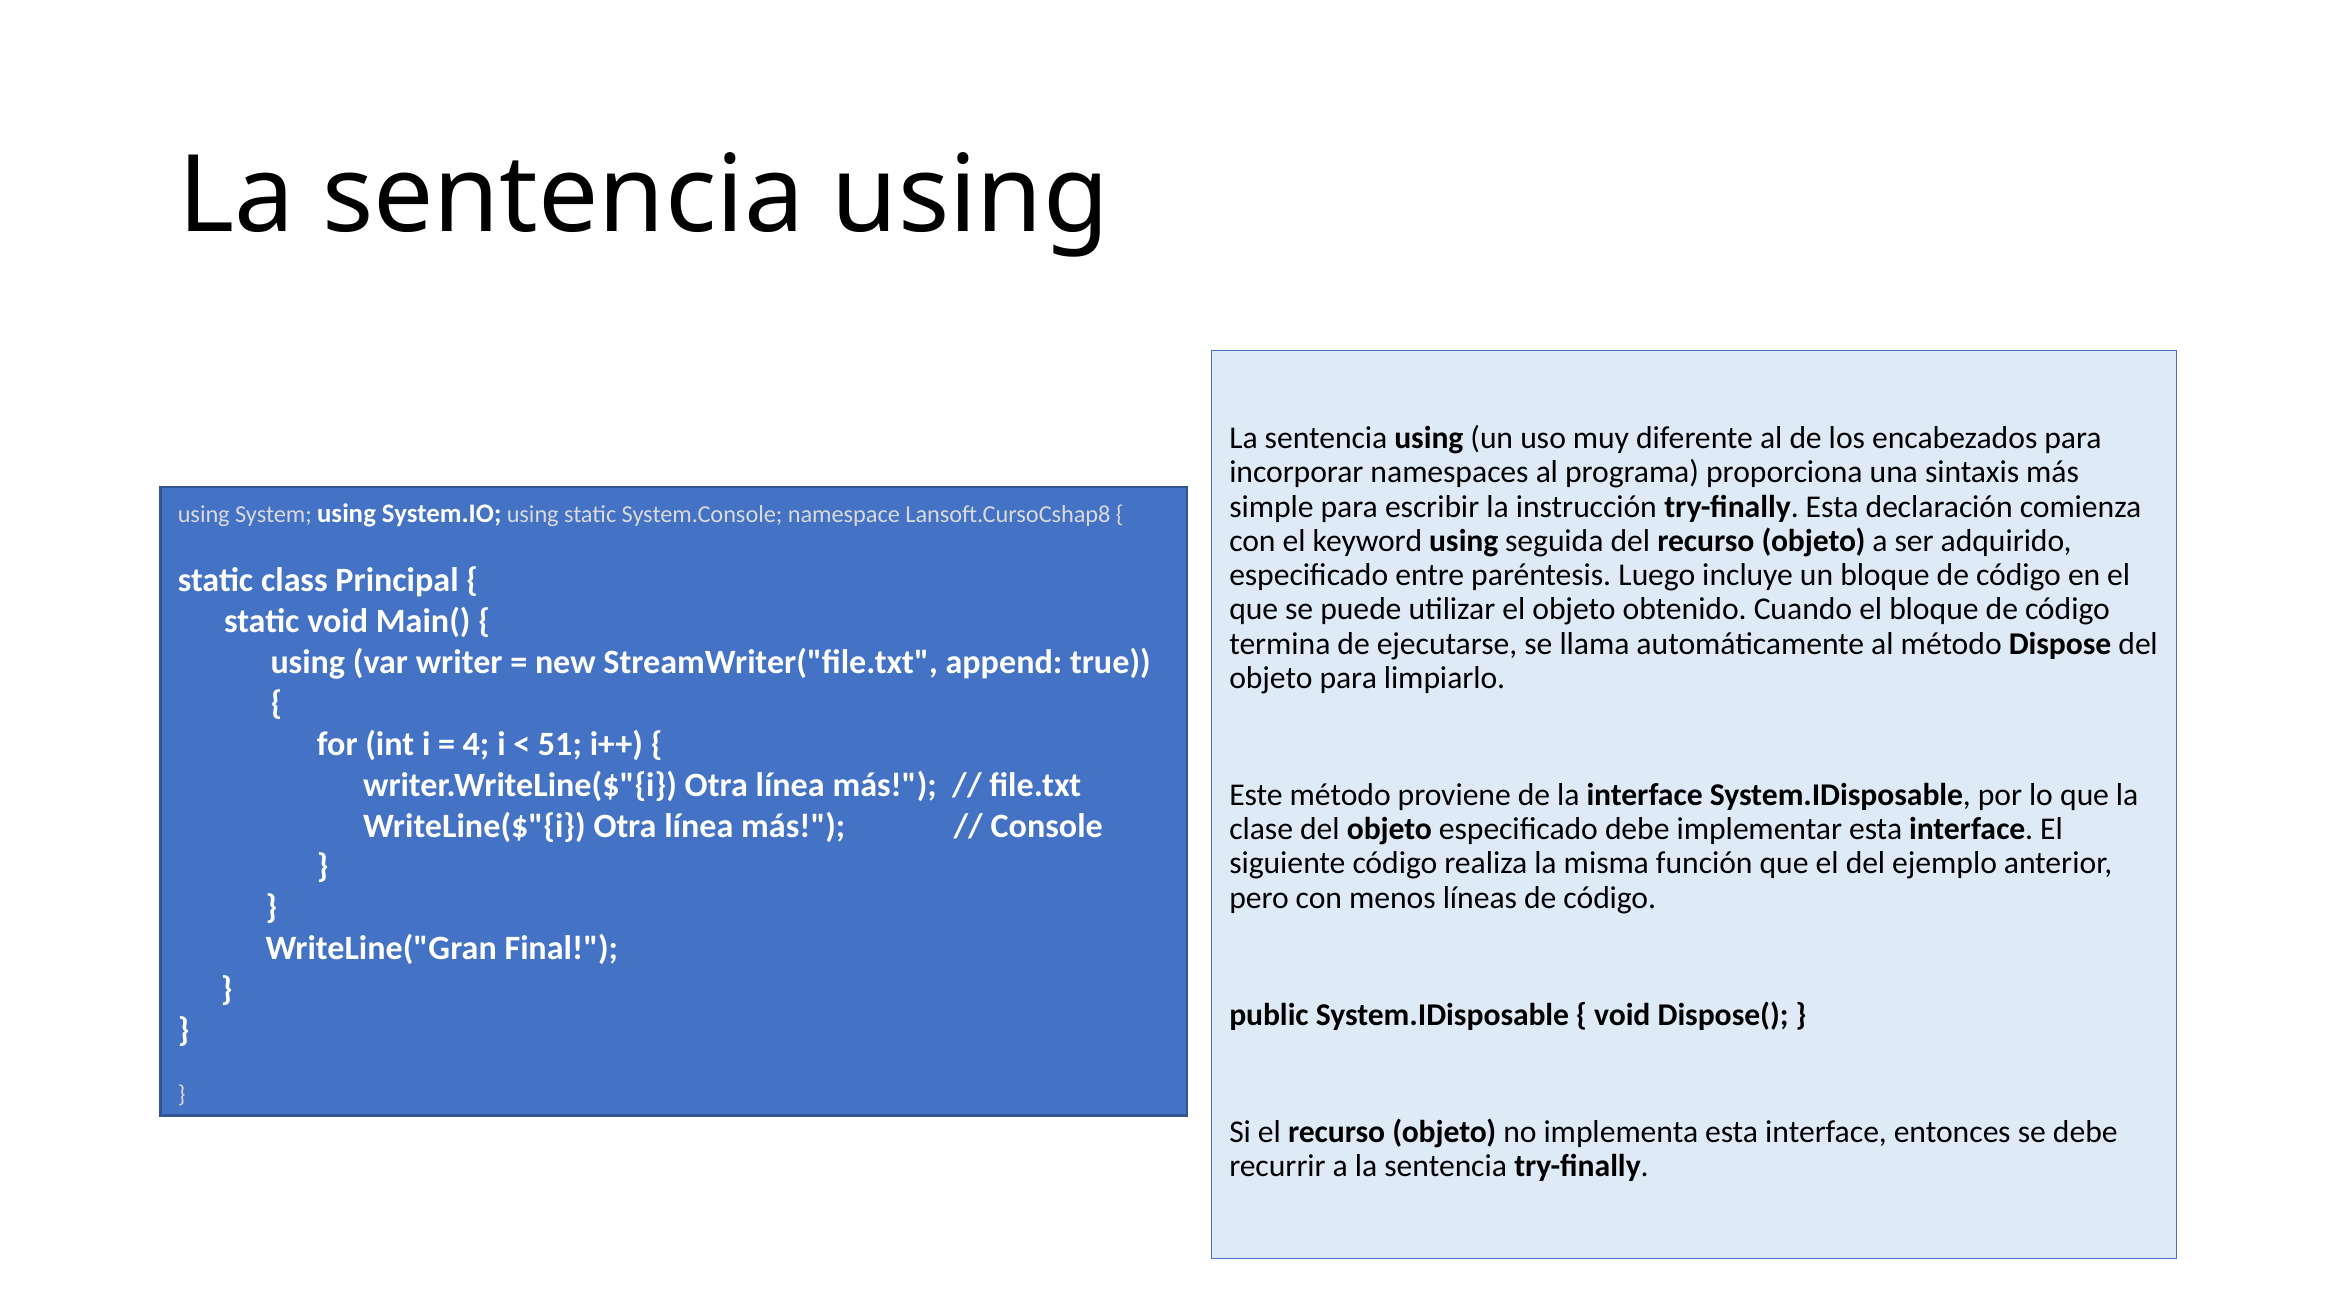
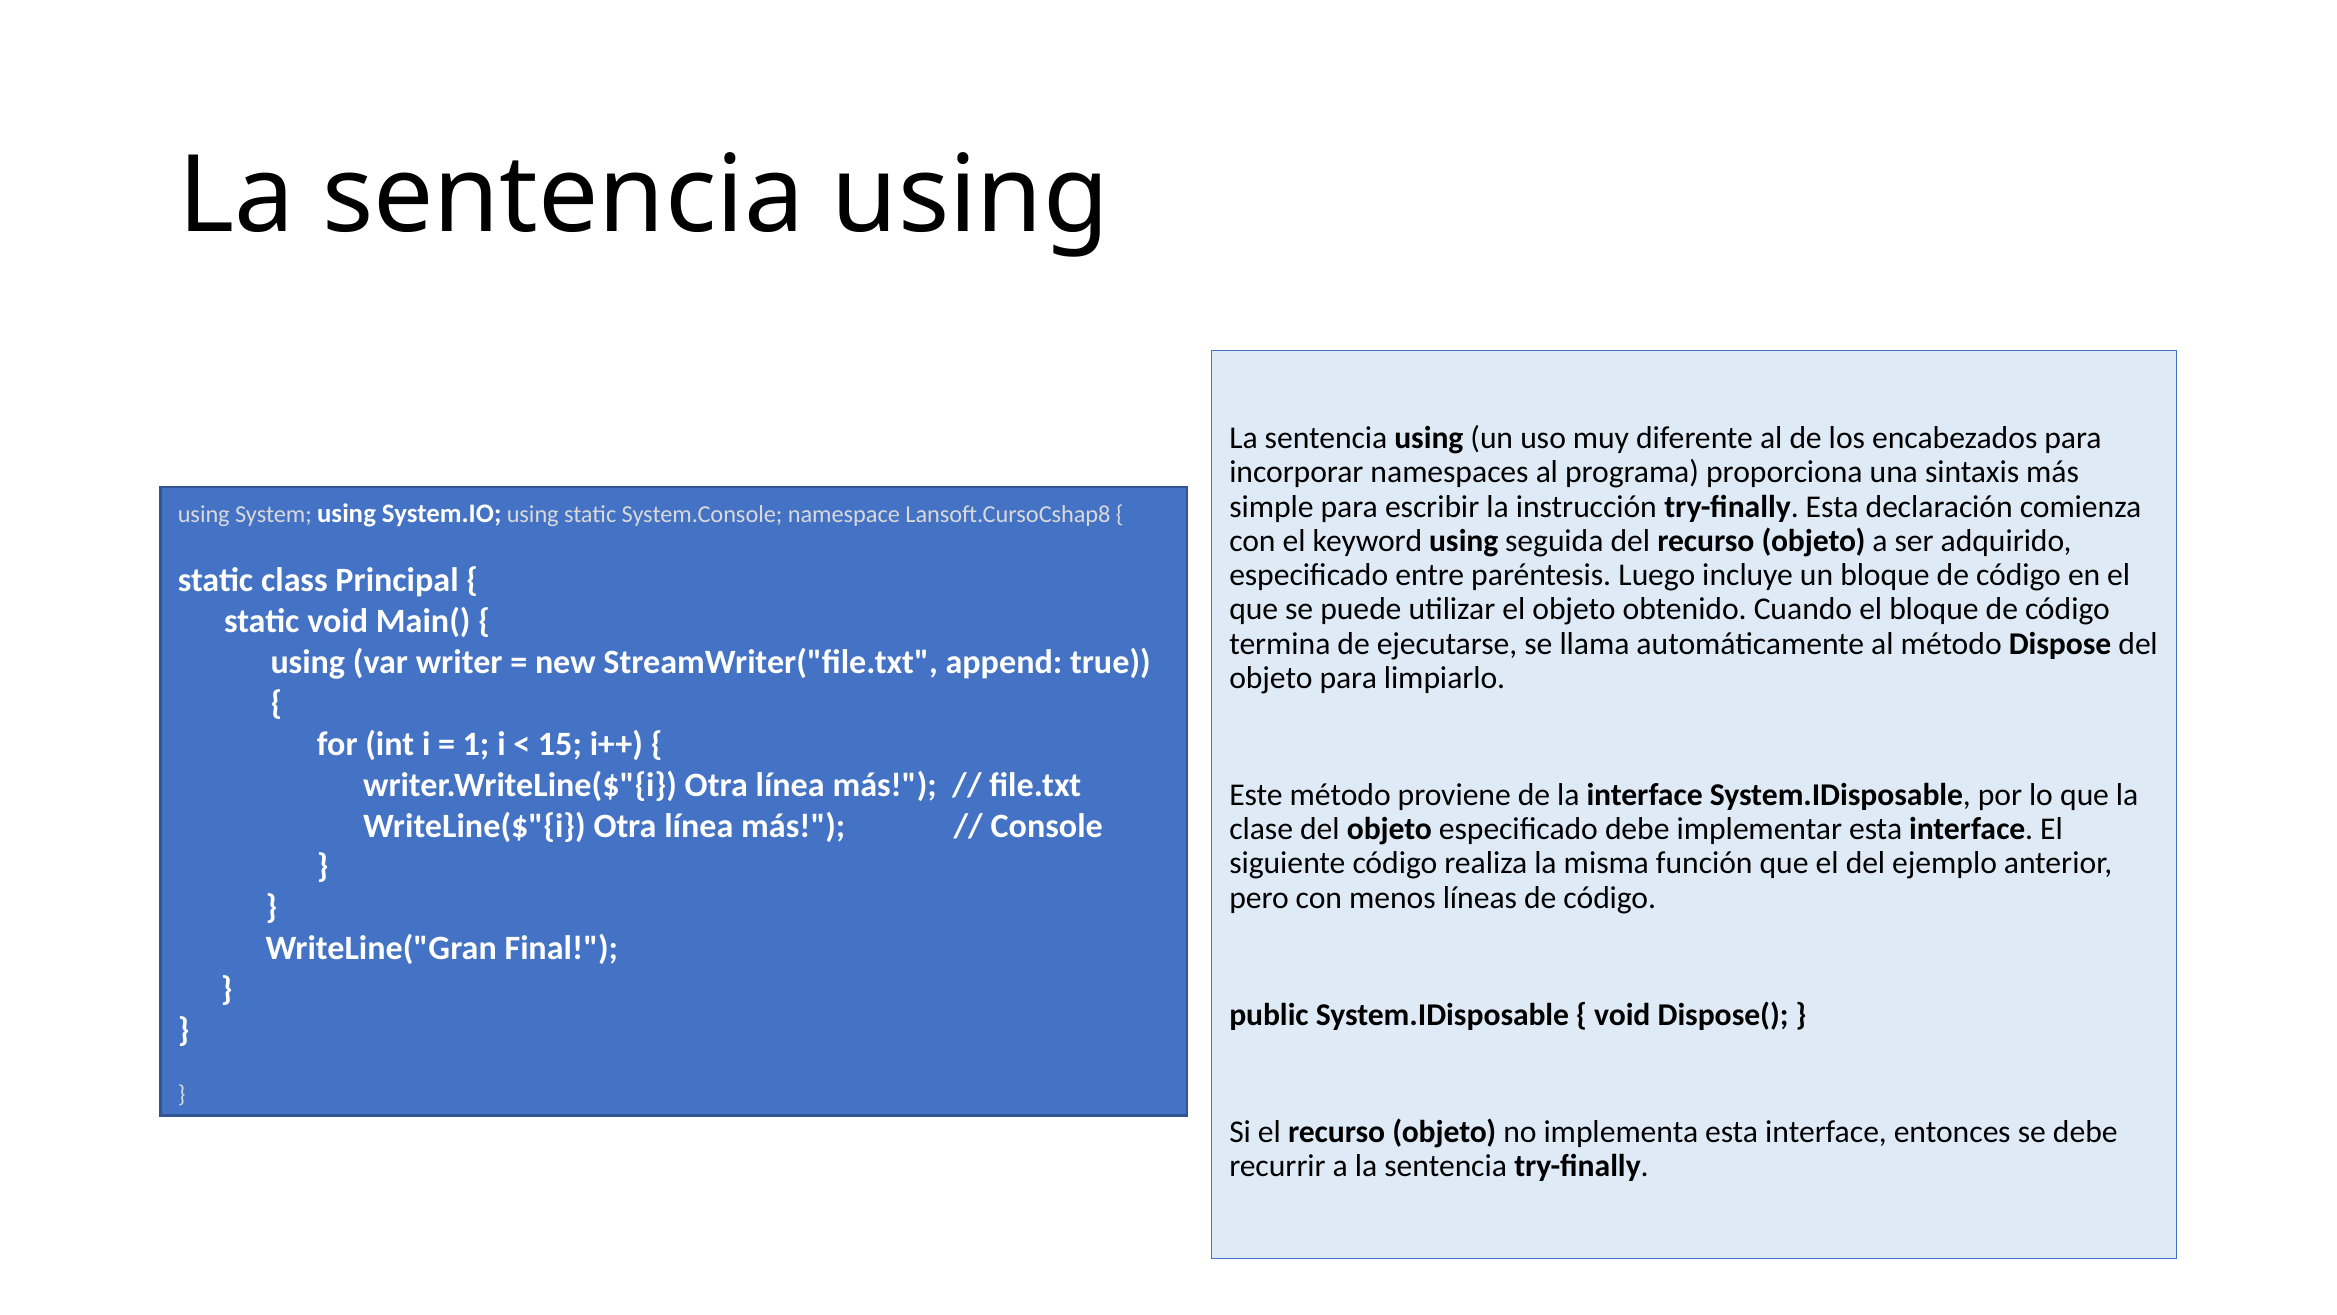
4: 4 -> 1 (476, 744)
51: 51 -> 15 (560, 744)
